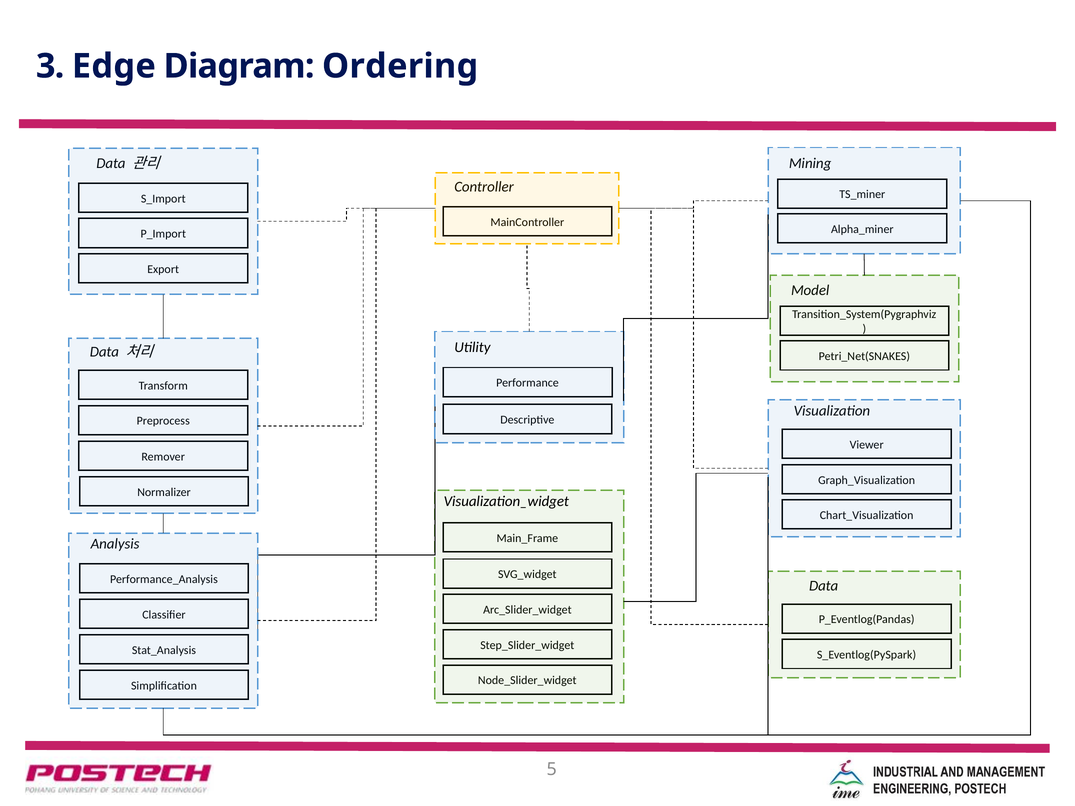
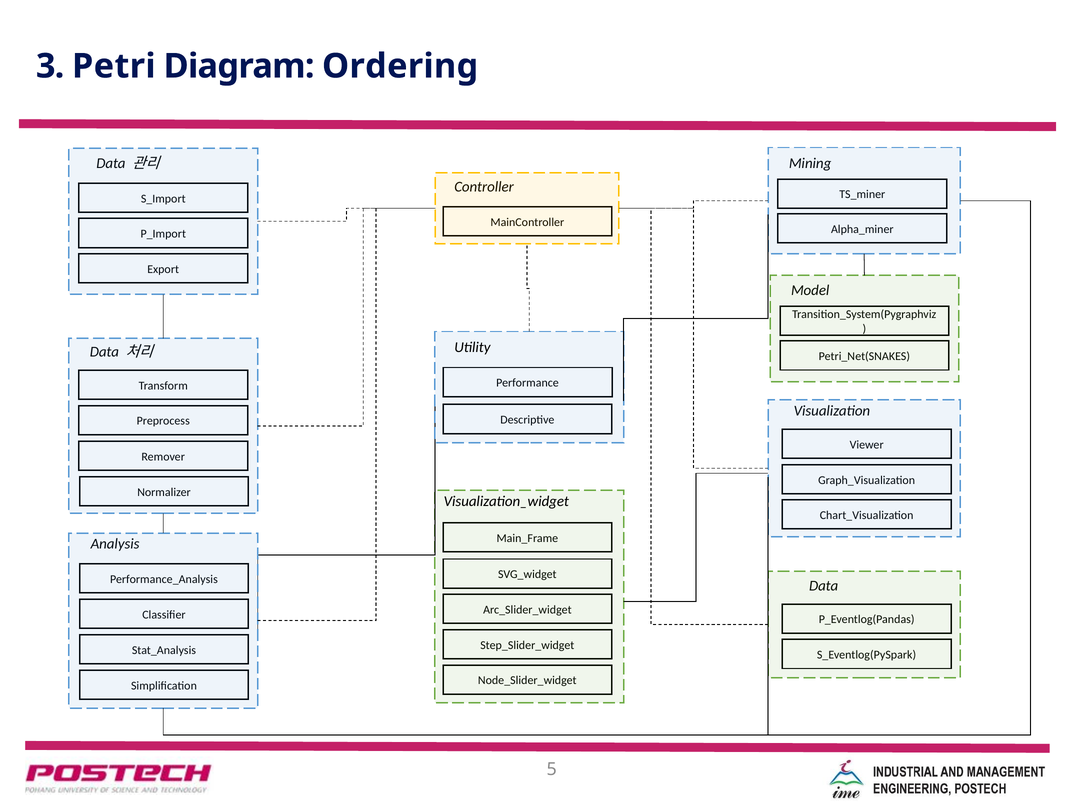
Edge: Edge -> Petri (114, 66)
